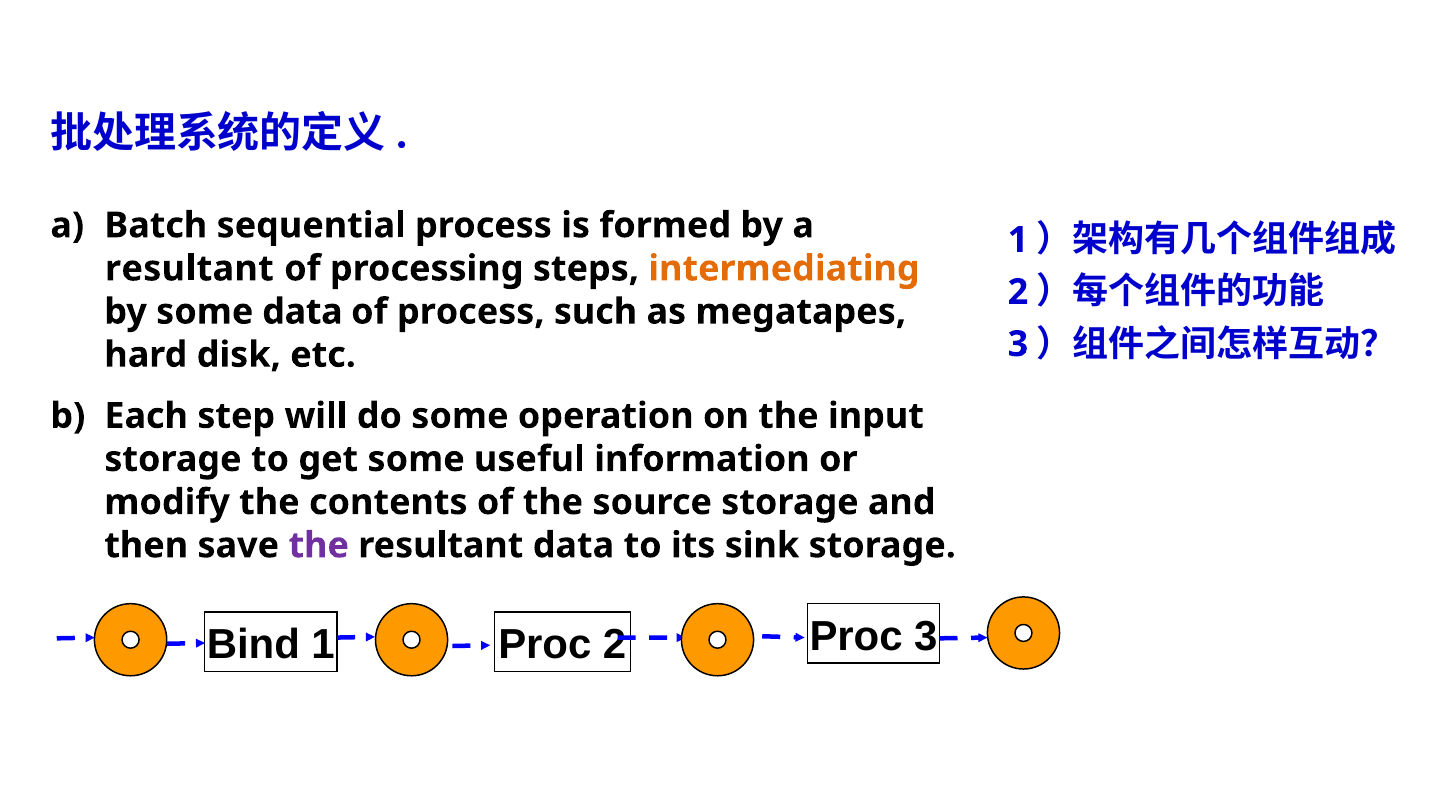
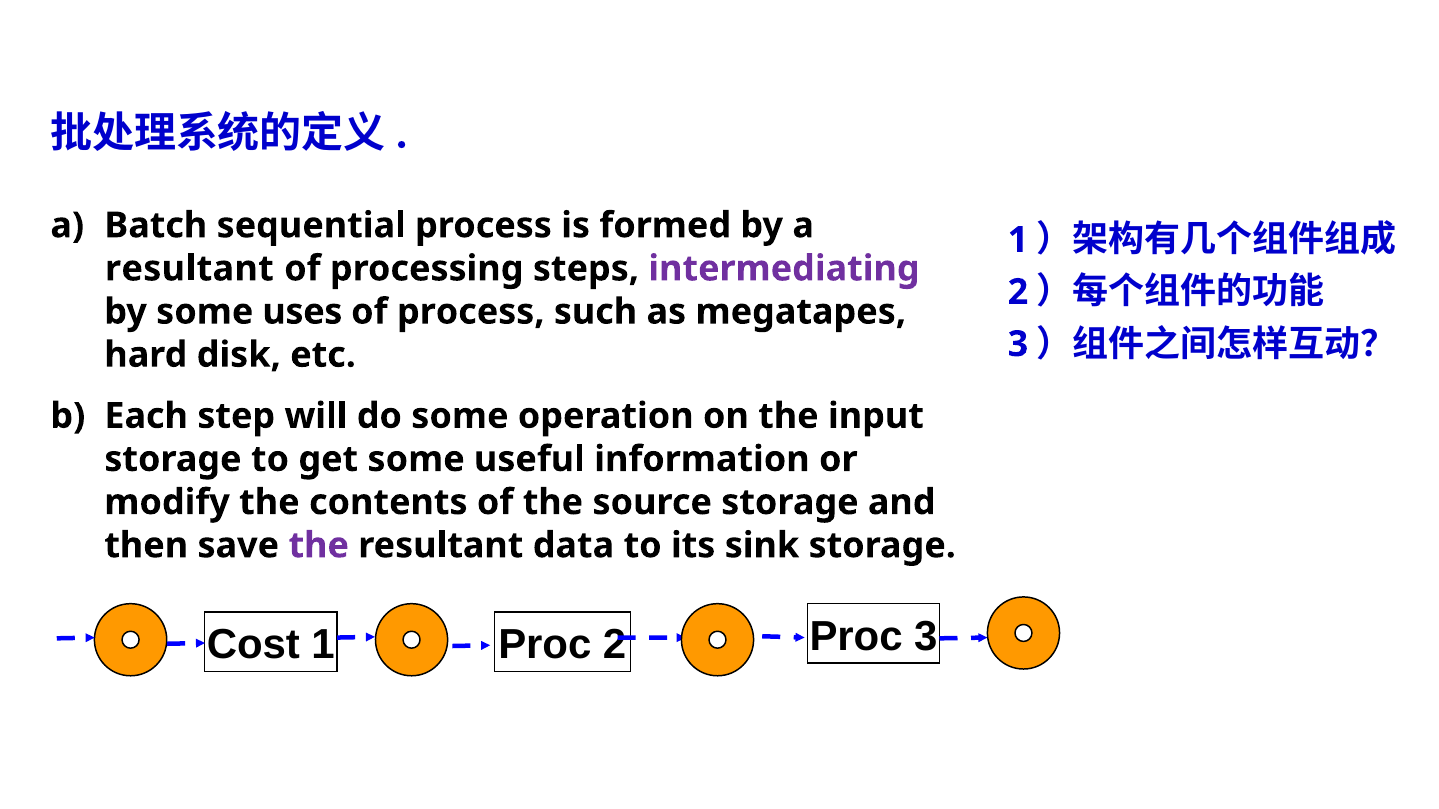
intermediating colour: orange -> purple (784, 269)
some data: data -> uses (302, 312)
Bind: Bind -> Cost (253, 645)
